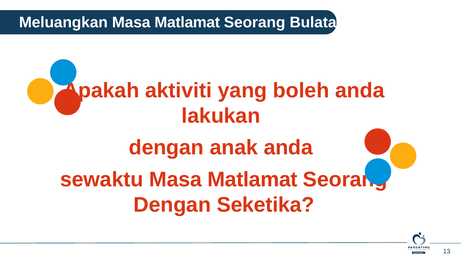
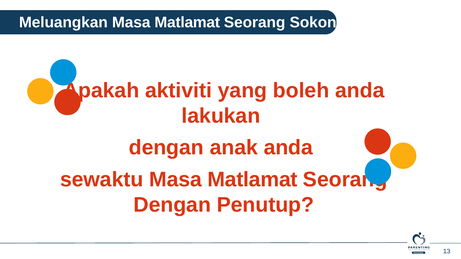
Bulatan: Bulatan -> Sokong (318, 23)
Seketika: Seketika -> Penutup (265, 205)
